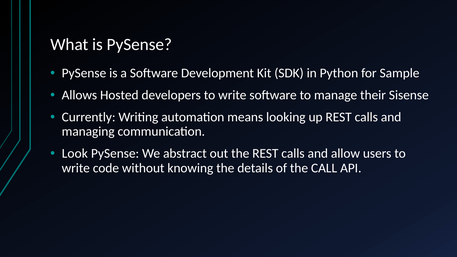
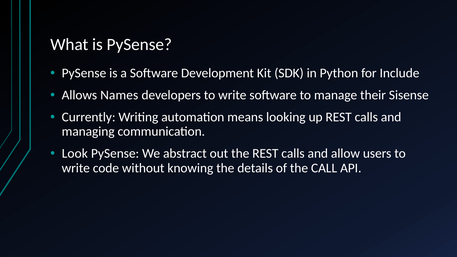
Sample: Sample -> Include (400, 73)
Hosted: Hosted -> Names (119, 95)
